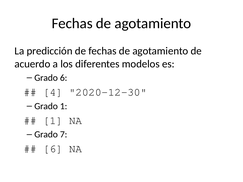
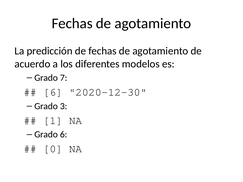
Grado 6: 6 -> 7 (64, 78)
4: 4 -> 6 (53, 92)
Grado 1: 1 -> 3 (64, 106)
Grado 7: 7 -> 6 (64, 135)
6: 6 -> 0 (53, 149)
